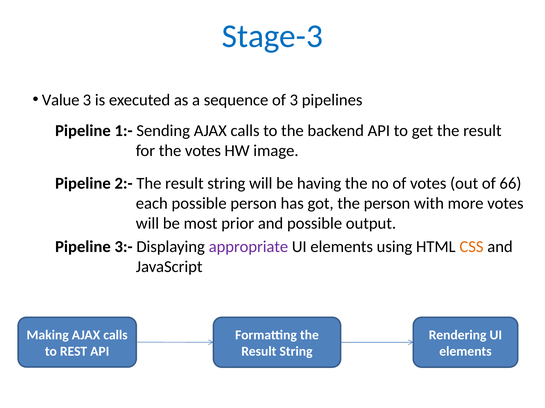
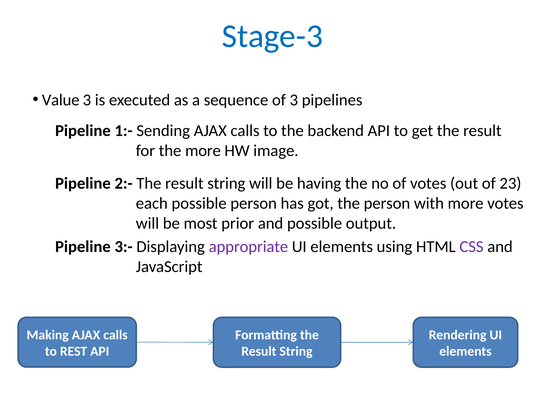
the votes: votes -> more (203, 151)
66: 66 -> 23 (510, 184)
CSS colour: orange -> purple (471, 247)
